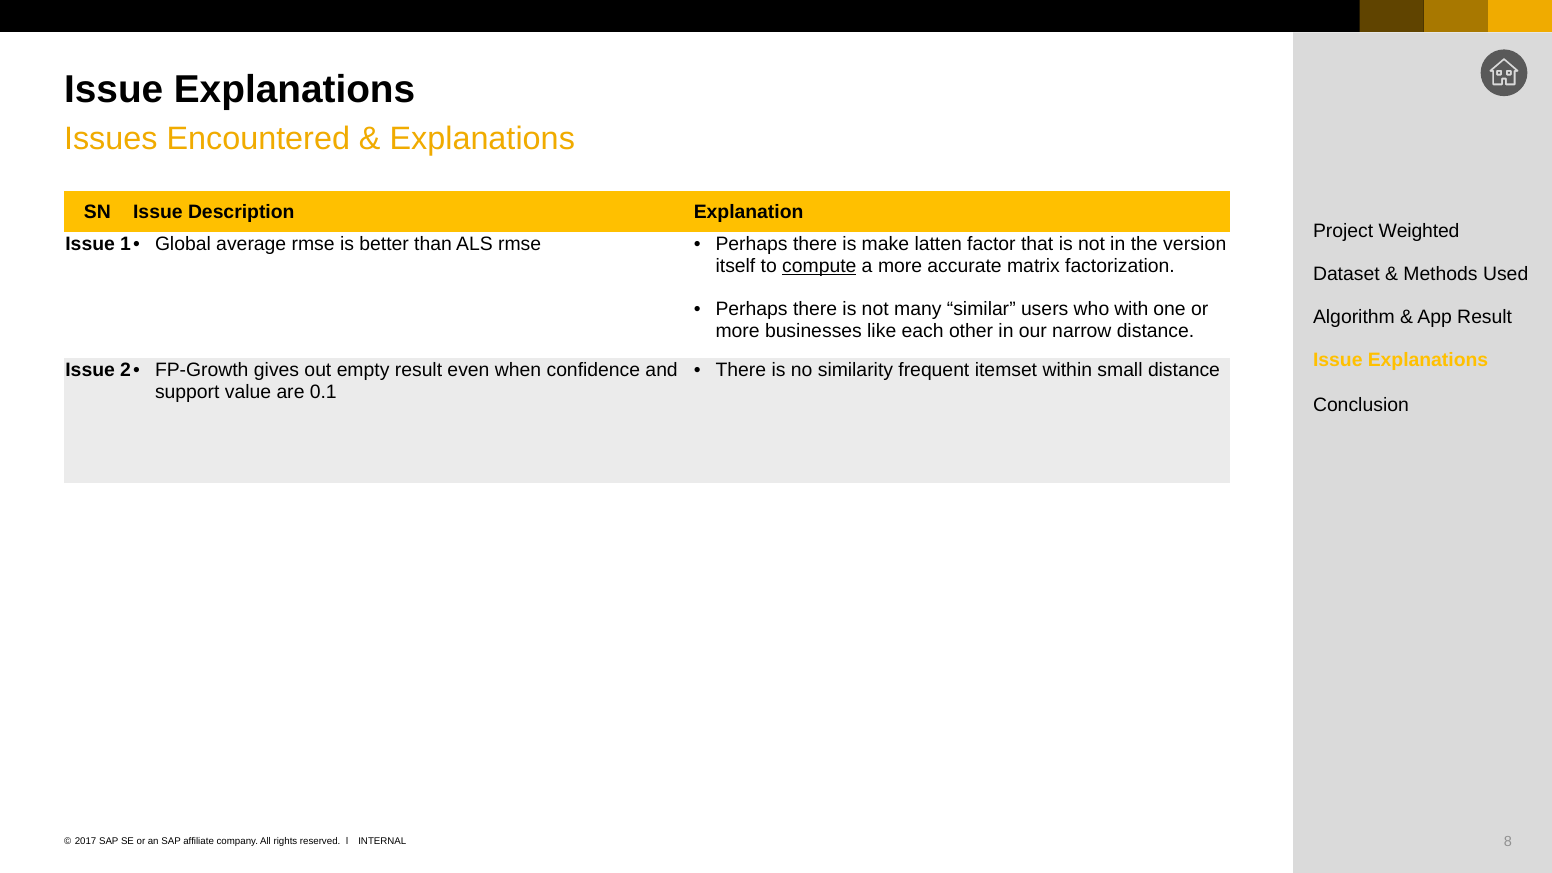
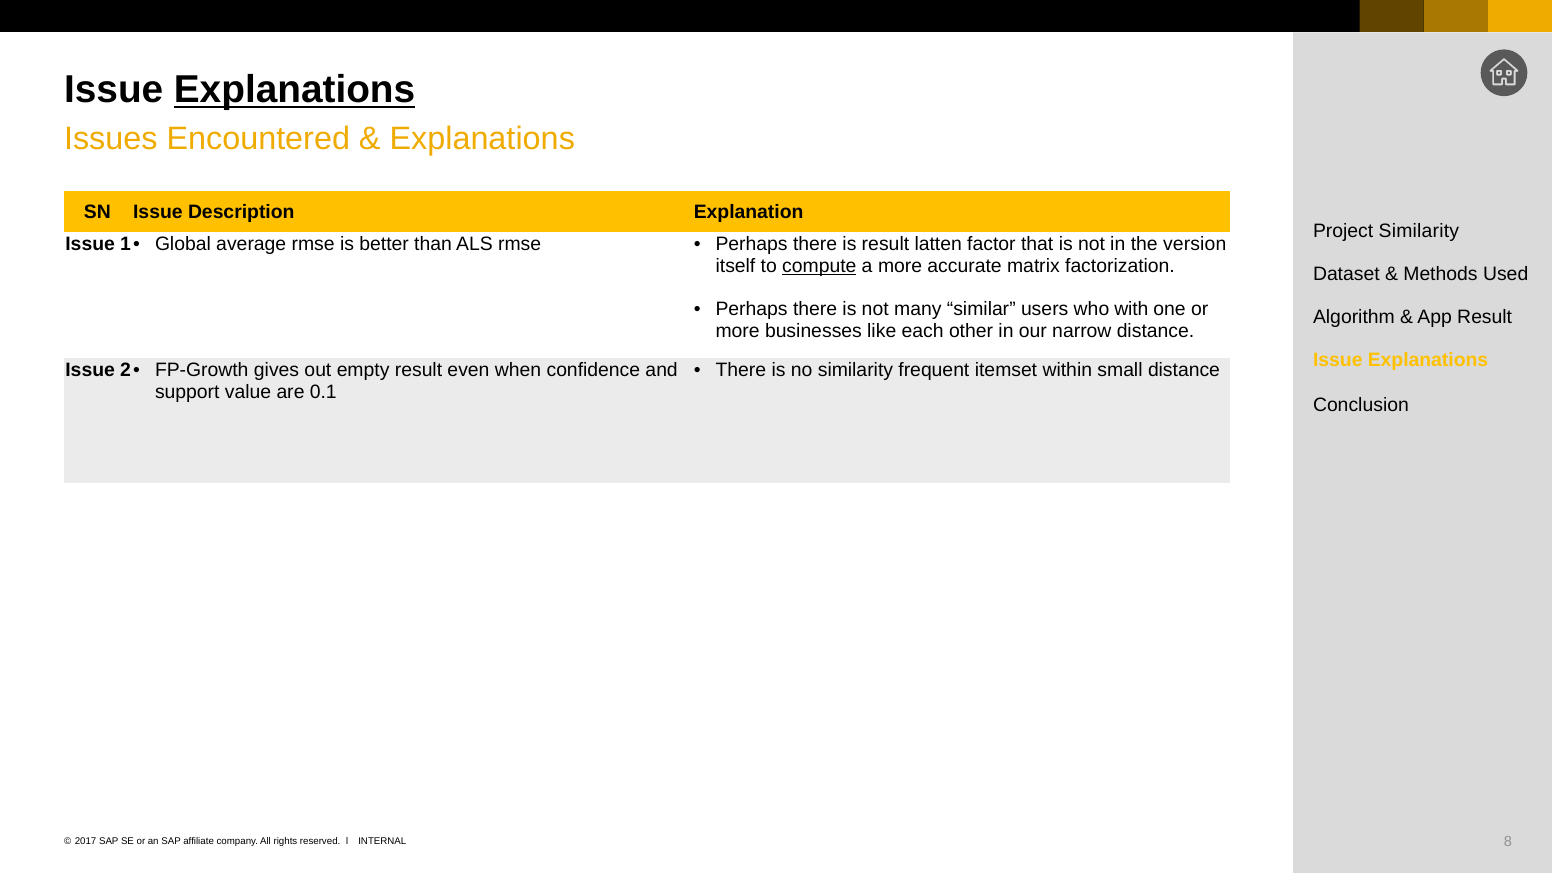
Explanations underline: none -> present (295, 90)
Project Weighted: Weighted -> Similarity (1419, 231)
is make: make -> result (885, 244)
